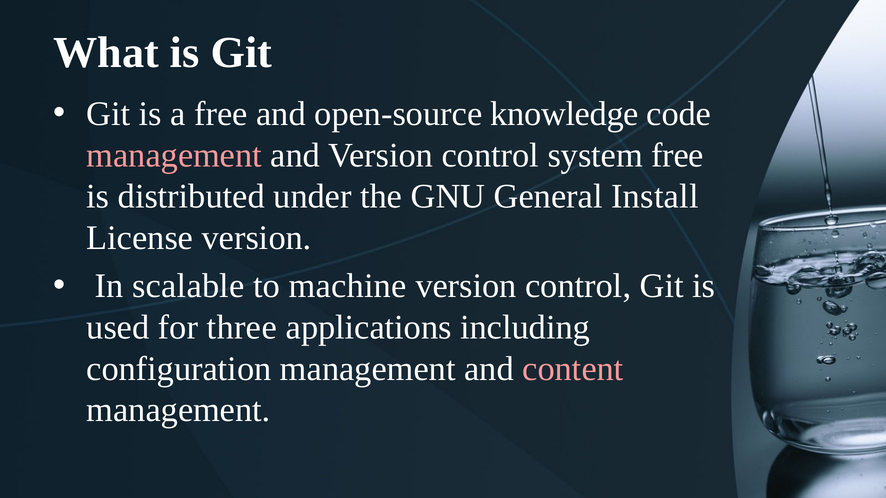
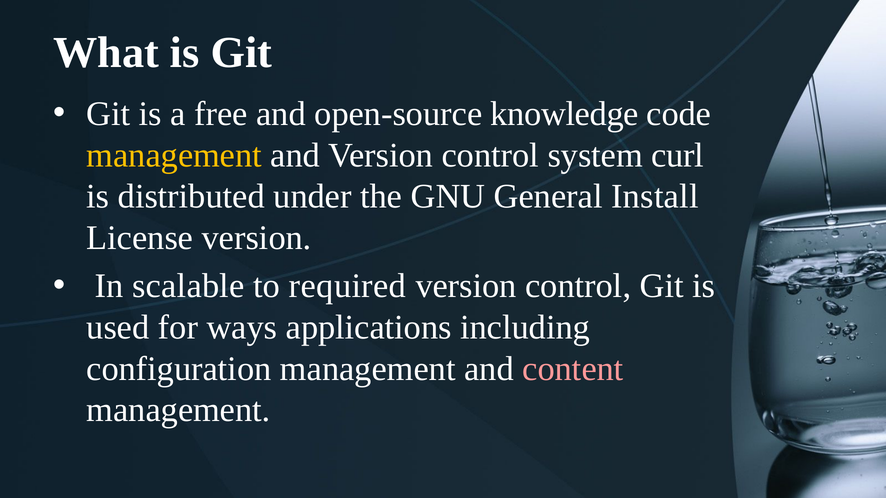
management colour: pink -> yellow (174, 155)
system free: free -> curl (677, 155)
machine: machine -> required (348, 286)
three: three -> ways (242, 328)
